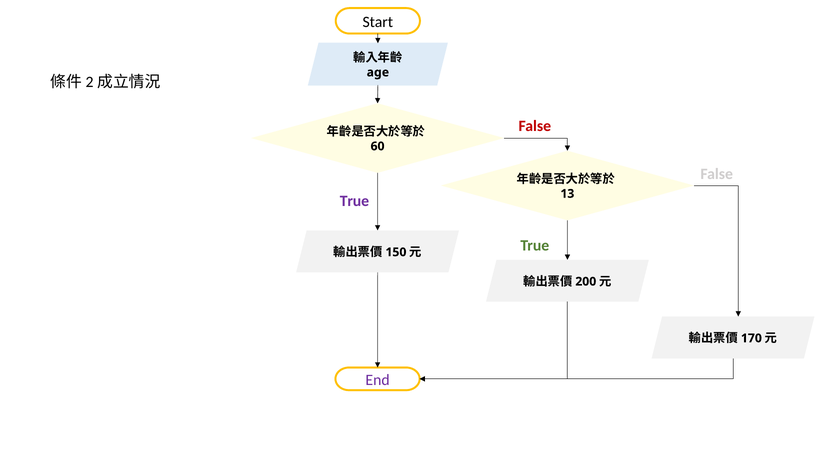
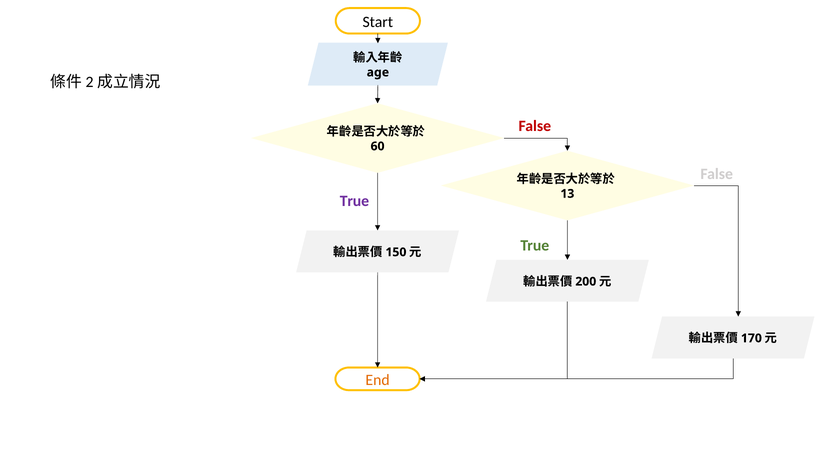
End colour: purple -> orange (378, 380)
